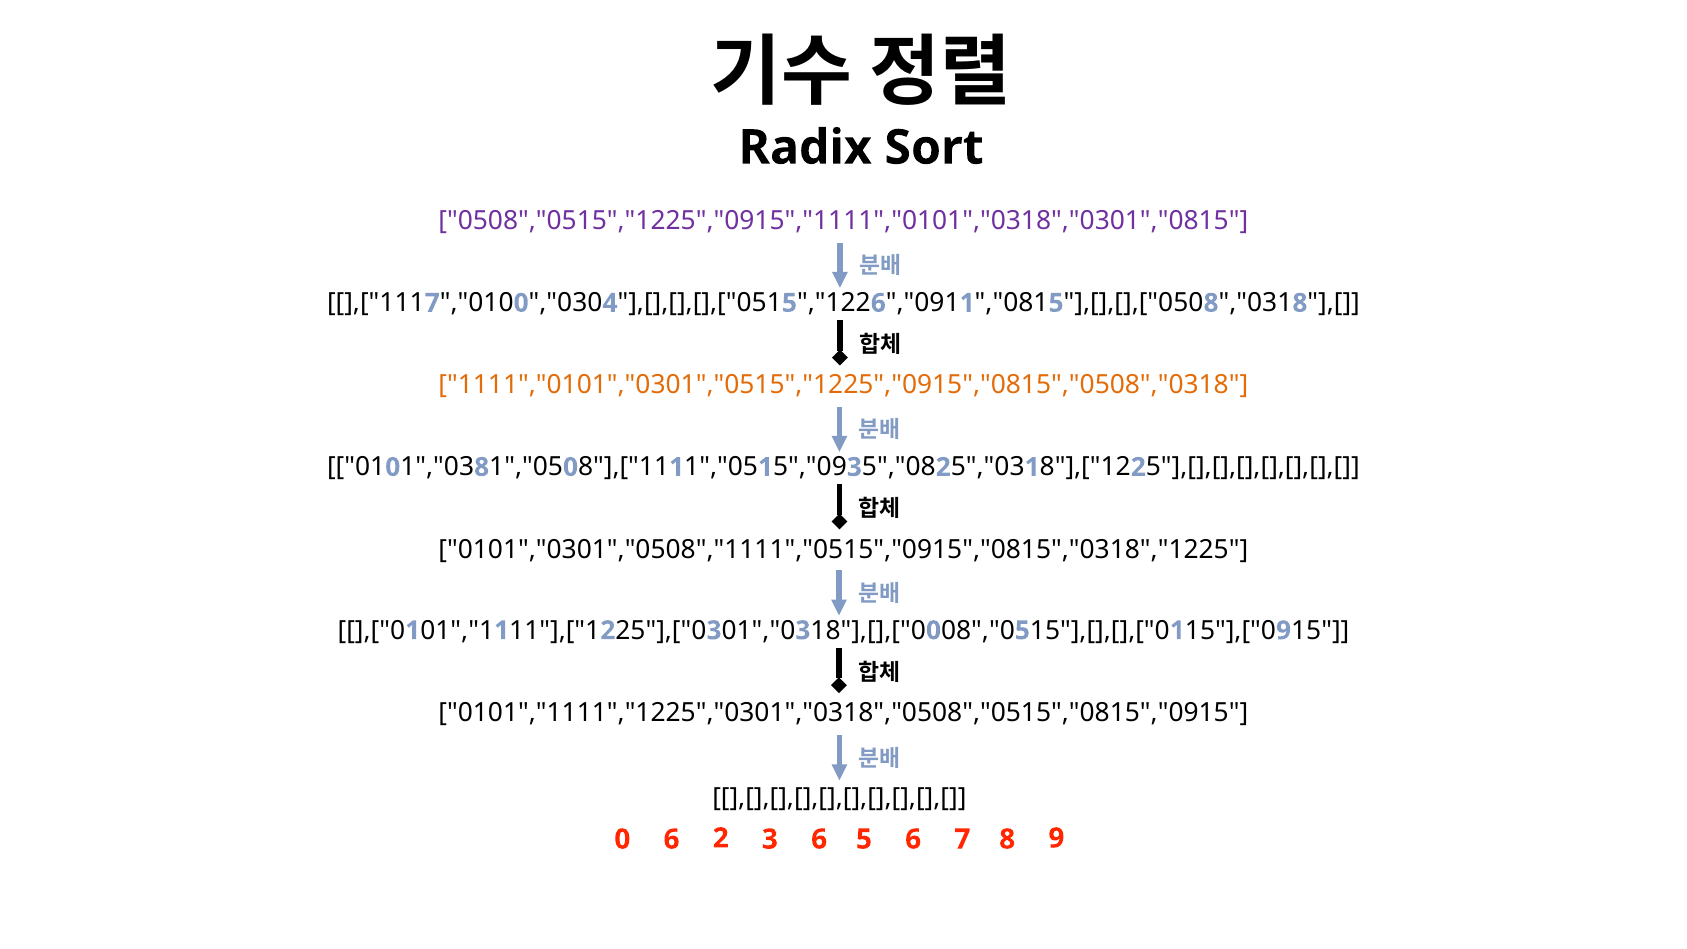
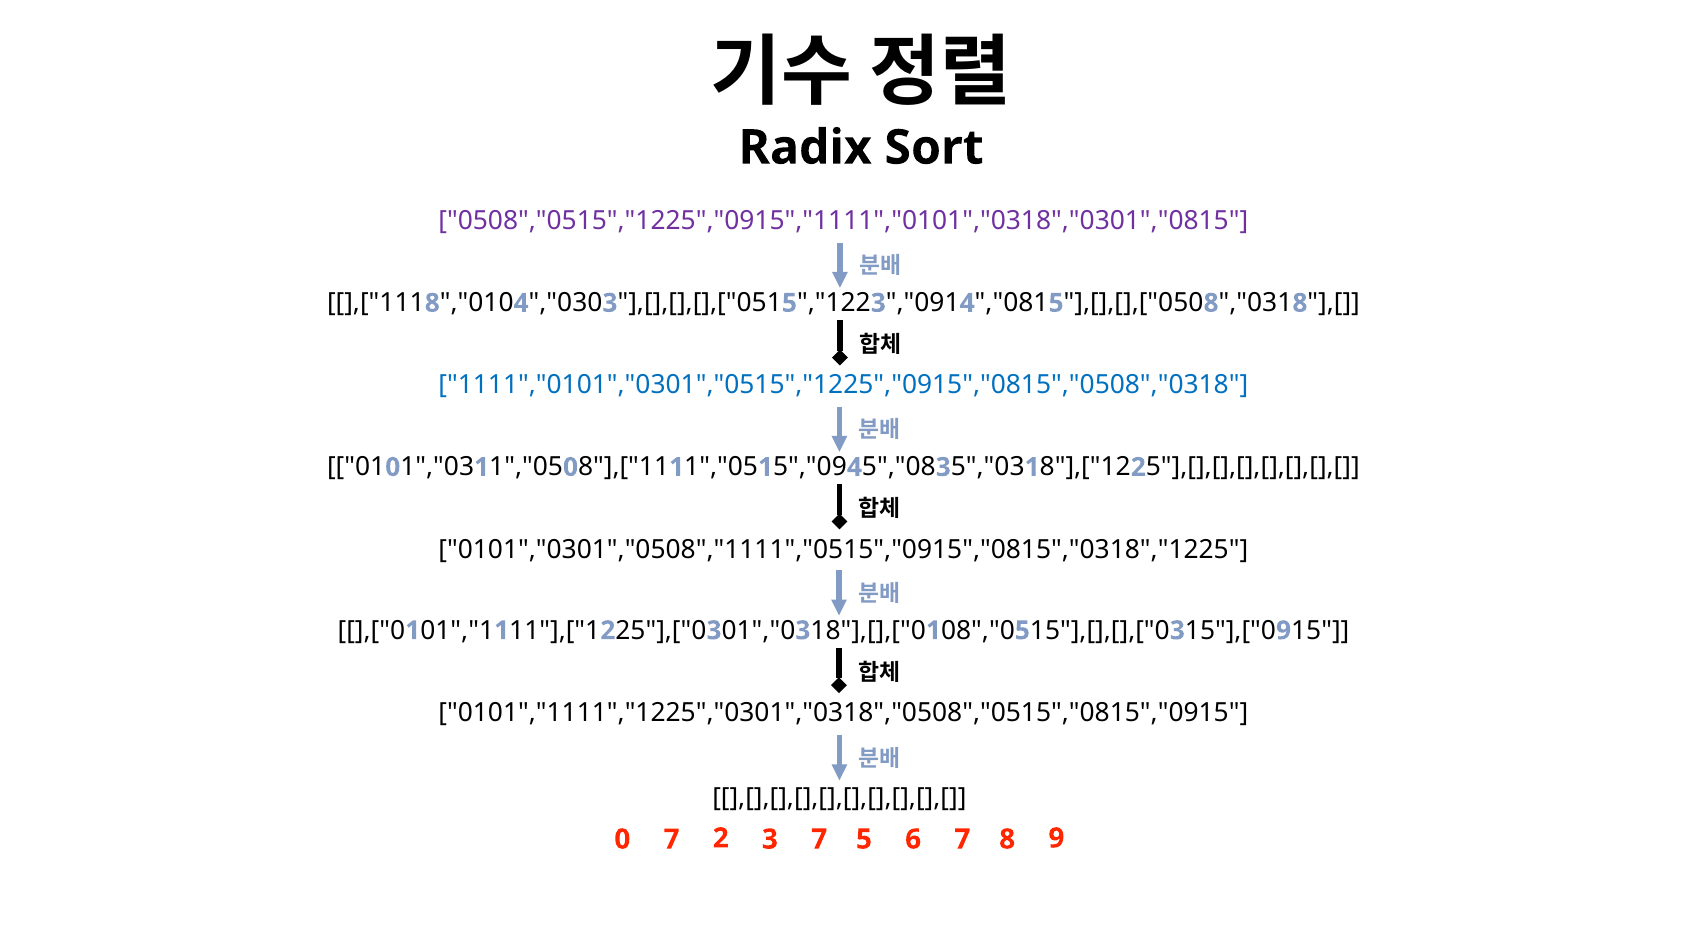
7: 7 -> 8 (432, 303)
0: 0 -> 4 (521, 303)
4: 4 -> 3 (610, 303)
6: 6 -> 3 (878, 303)
1: 1 -> 4 (967, 303)
1111","0101","0301","0515","1225","0915","0815","0508","0318 colour: orange -> blue (843, 385)
8: 8 -> 1 (482, 467)
3: 3 -> 4 (854, 467)
2: 2 -> 3 (943, 467)
0: 0 -> 1 (934, 631)
1: 1 -> 3 (1177, 631)
0 6: 6 -> 7 (672, 839)
3 6: 6 -> 7 (819, 839)
